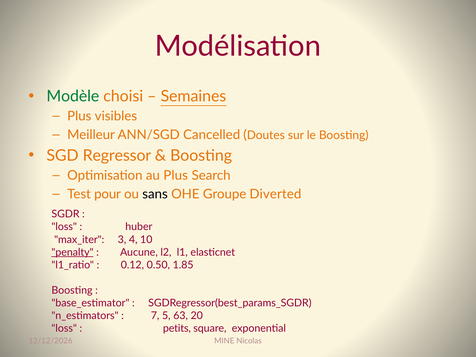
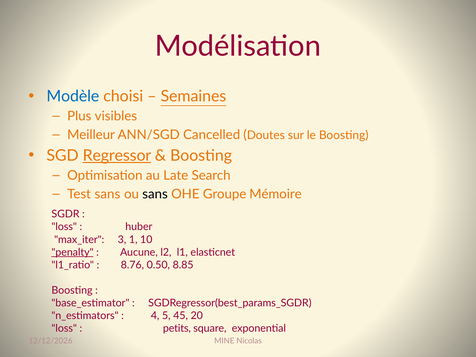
Modèle colour: green -> blue (73, 96)
Regressor underline: none -> present (117, 156)
au Plus: Plus -> Late (176, 176)
Test pour: pour -> sans (107, 194)
Diverted: Diverted -> Mémoire (275, 194)
4: 4 -> 1 (133, 240)
0.12: 0.12 -> 8.76 (132, 265)
1.85: 1.85 -> 8.85 (183, 265)
7: 7 -> 4 (155, 316)
63: 63 -> 45 (181, 316)
